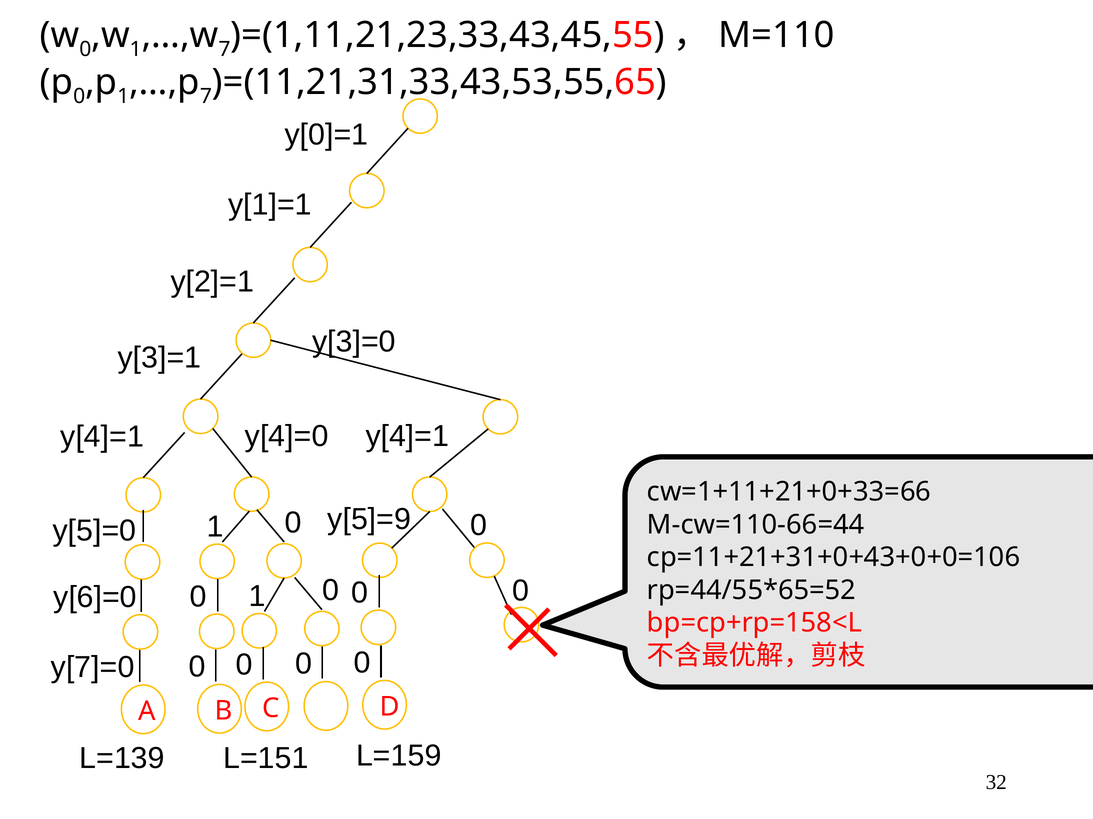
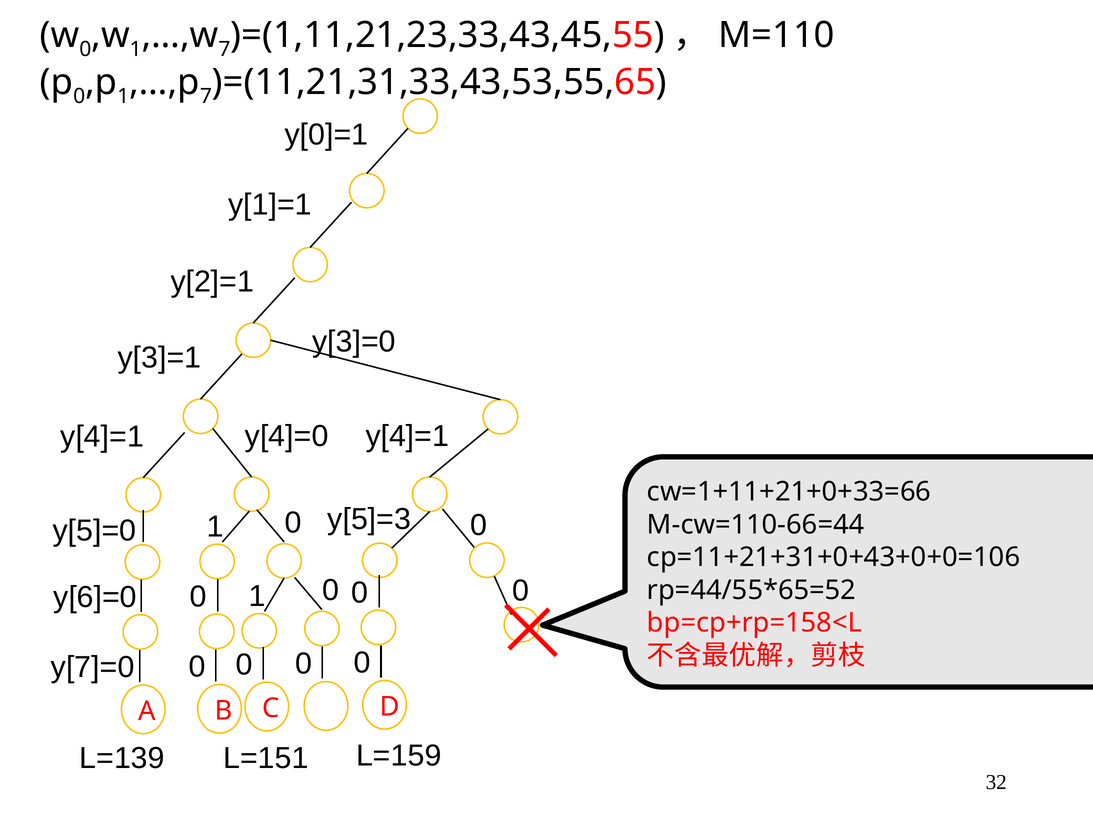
y[5]=9: y[5]=9 -> y[5]=3 (369, 520)
